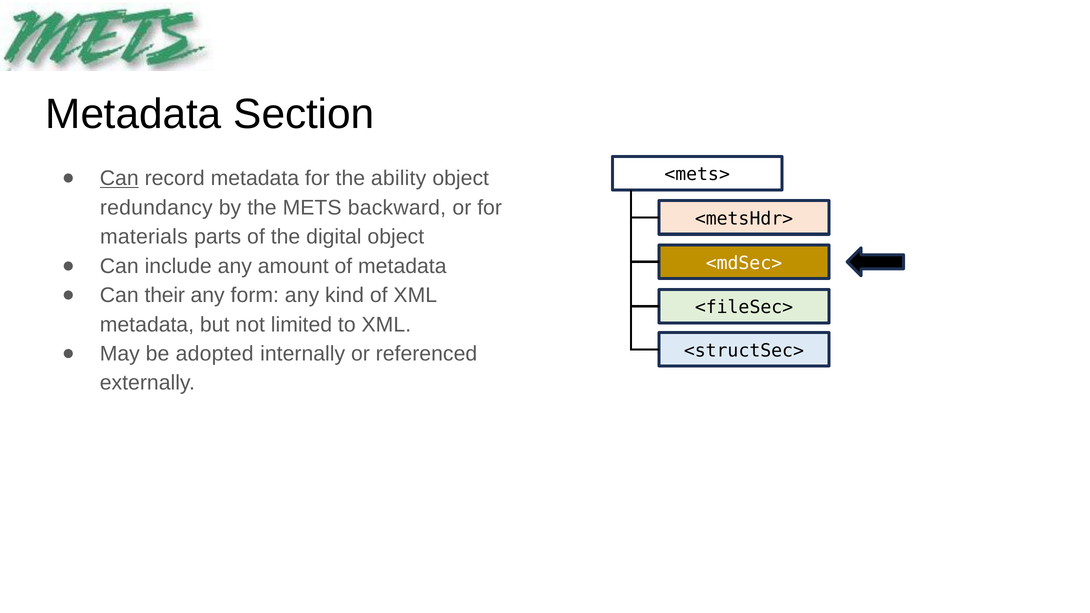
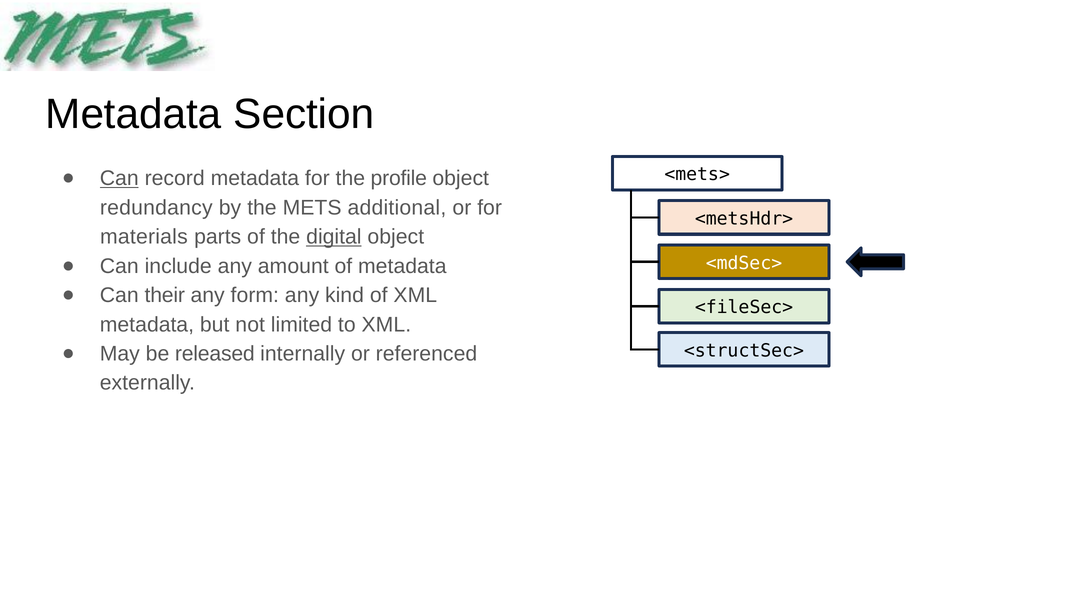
ability: ability -> profile (399, 179)
backward: backward -> additional (397, 208)
digital underline: none -> present (334, 237)
adopted: adopted -> released (215, 354)
